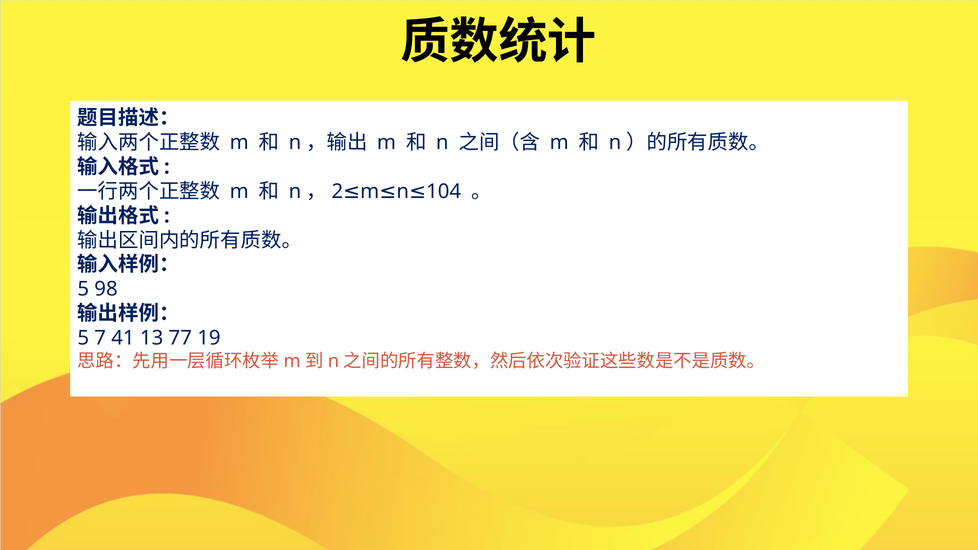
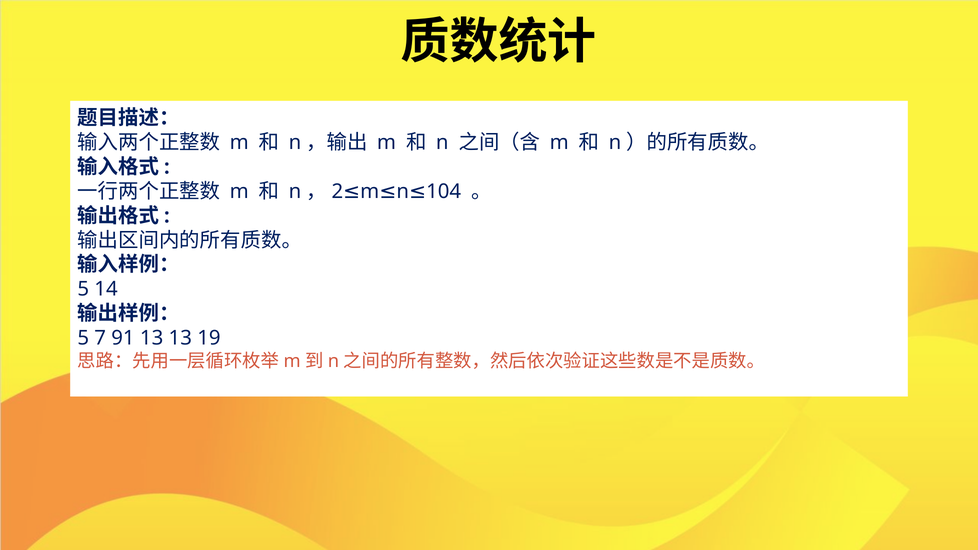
98: 98 -> 14 (106, 289)
41: 41 -> 91 (123, 338)
13 77: 77 -> 13 (180, 338)
